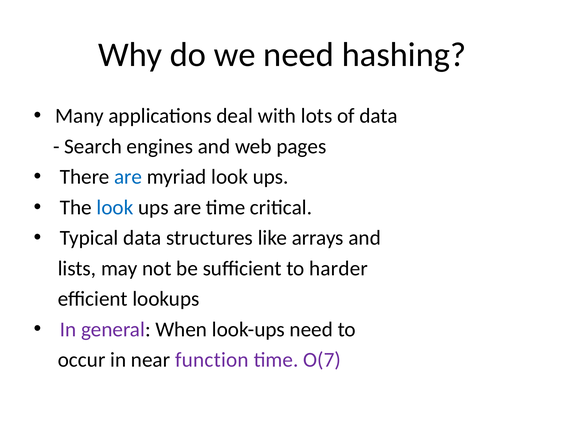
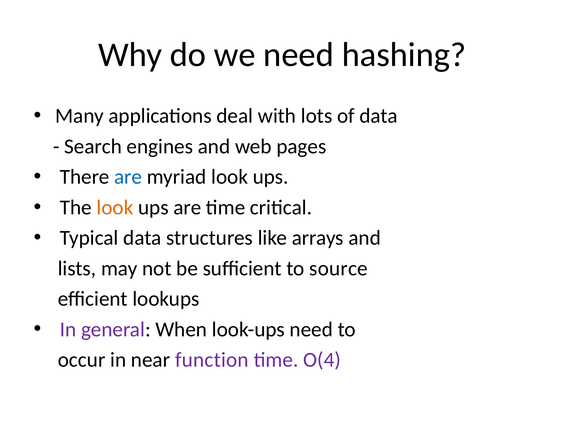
look colour: blue -> orange (115, 207)
harder: harder -> source (339, 268)
O(7: O(7 -> O(4 (322, 360)
